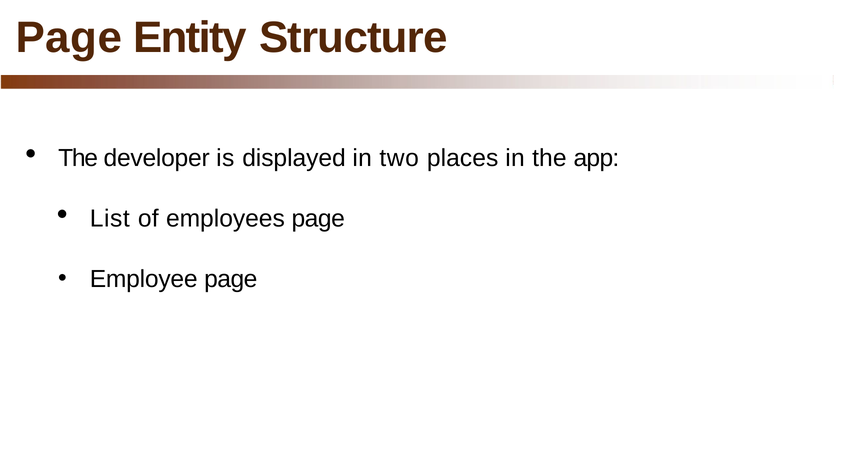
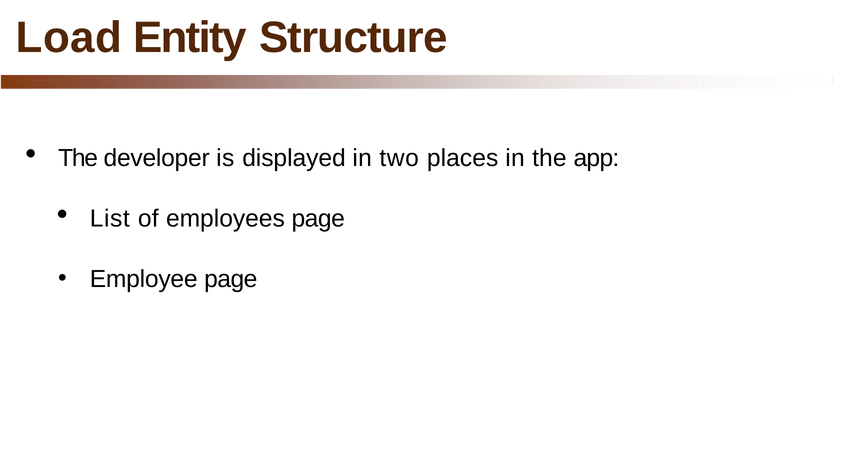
Page: Page -> Load (69, 38)
